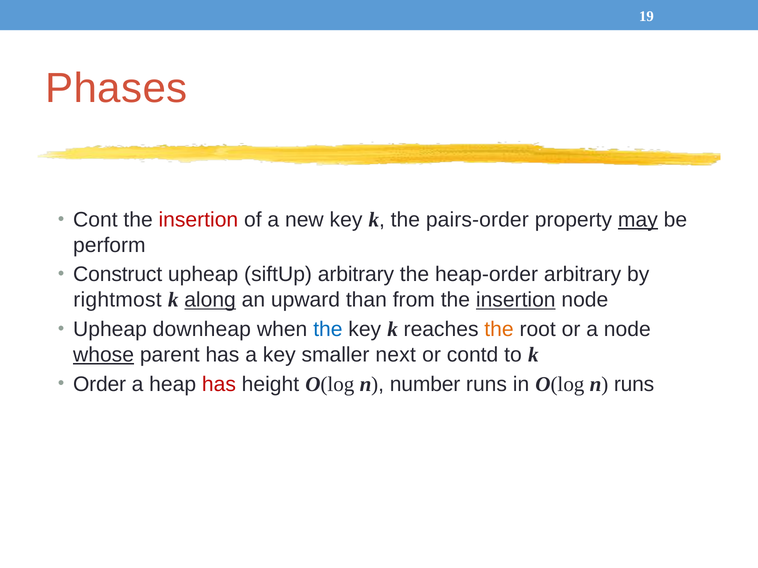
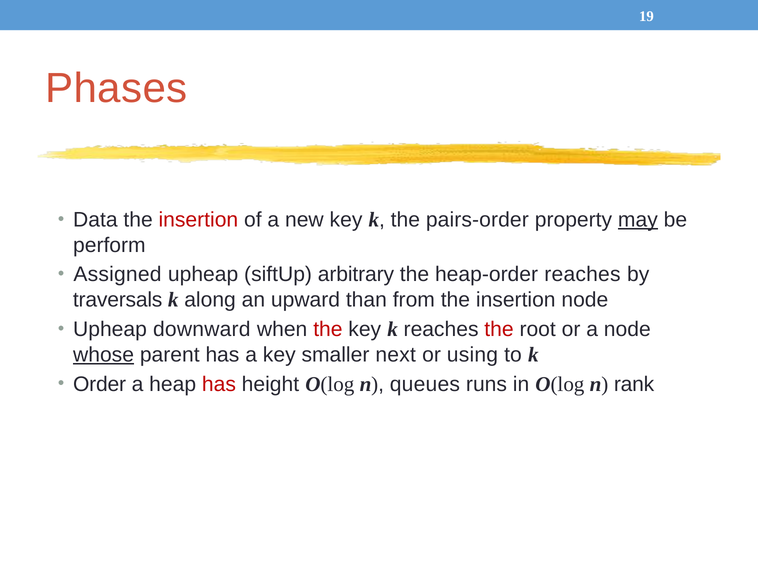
Cont: Cont -> Data (95, 220)
Construct: Construct -> Assigned (117, 275)
heap-order arbitrary: arbitrary -> reaches (582, 275)
rightmost: rightmost -> traversals (118, 300)
along underline: present -> none (210, 300)
insertion underline: present -> none (516, 300)
downheap: downheap -> downward (202, 330)
the colour: blue -> red (328, 330)
the colour: orange -> red (499, 330)
contd: contd -> using (472, 355)
number: number -> queues (425, 384)
n runs: runs -> rank (634, 384)
